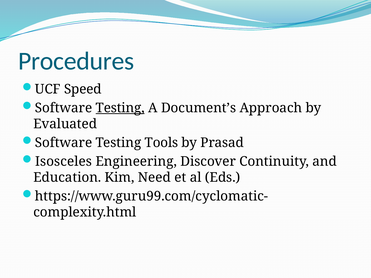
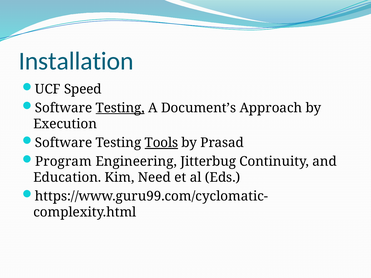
Procedures: Procedures -> Installation (76, 61)
Evaluated: Evaluated -> Execution (65, 124)
Tools underline: none -> present (161, 143)
Isosceles: Isosceles -> Program (63, 162)
Discover: Discover -> Jitterbug (208, 162)
